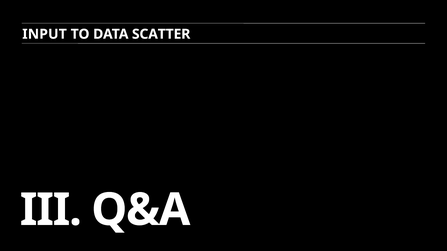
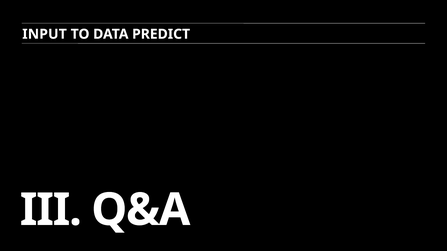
SCATTER: SCATTER -> PREDICT (161, 34)
